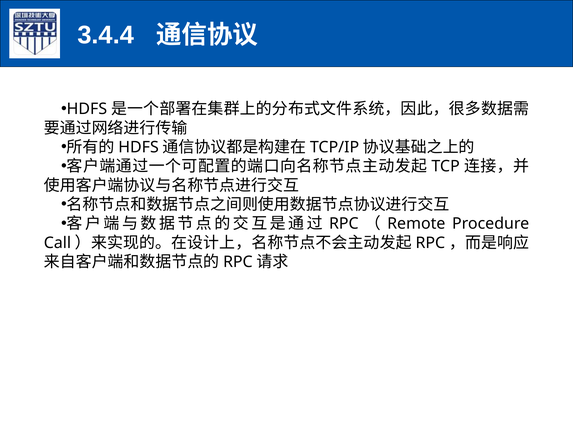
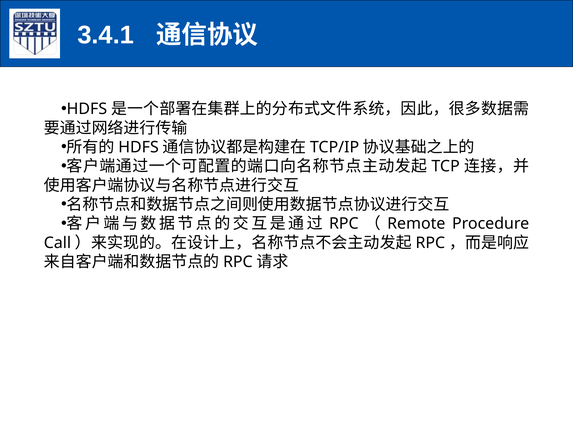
3.4.4: 3.4.4 -> 3.4.1 (106, 35)
